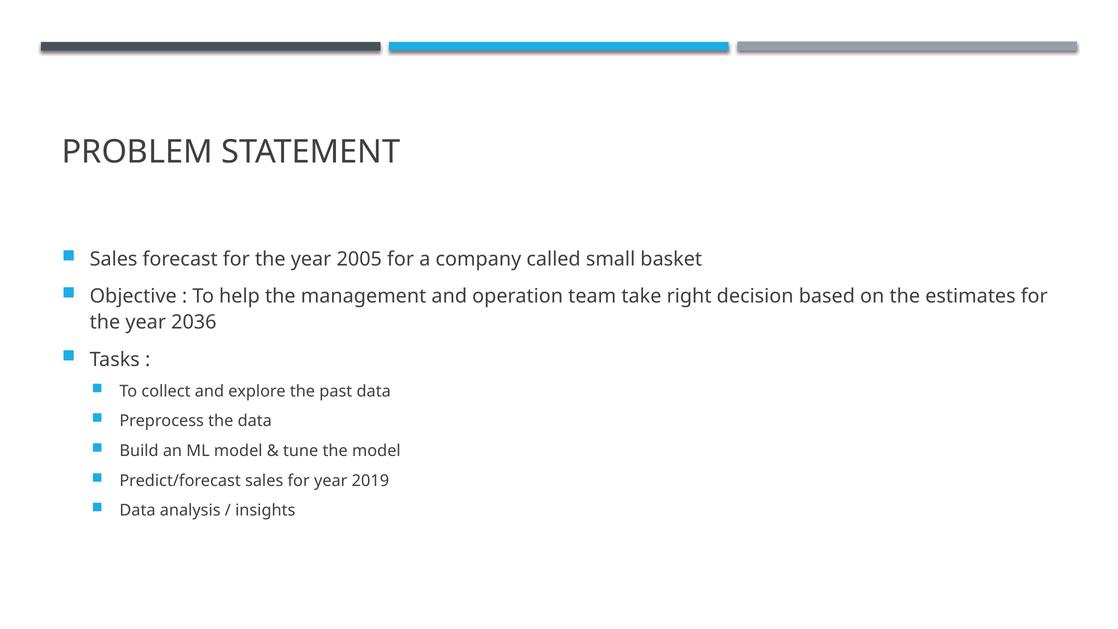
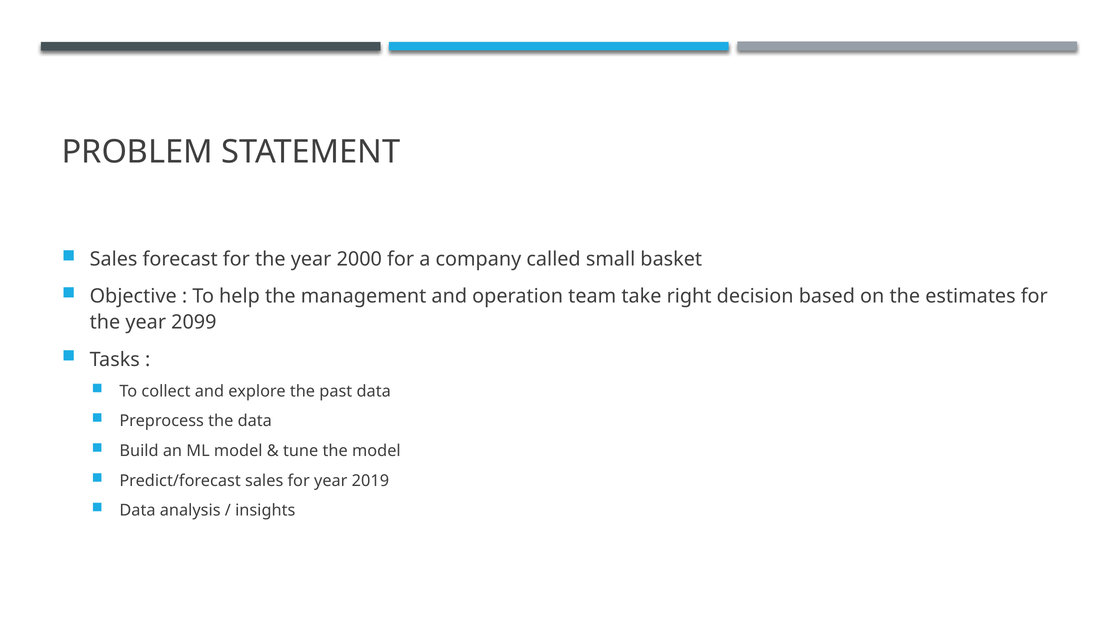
2005: 2005 -> 2000 (359, 259)
2036: 2036 -> 2099 (194, 322)
